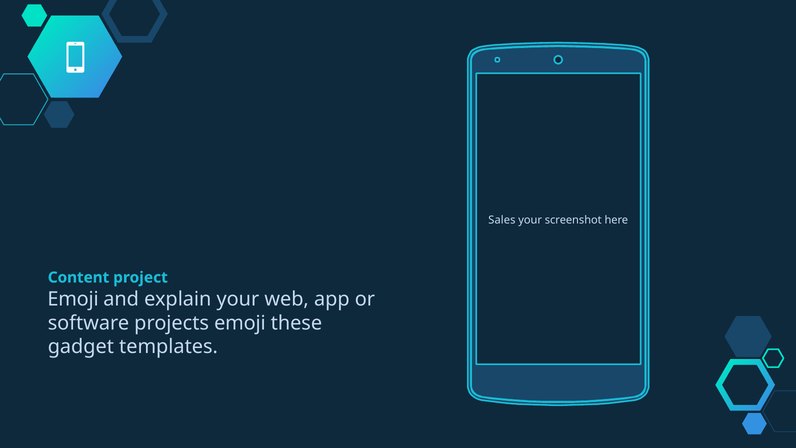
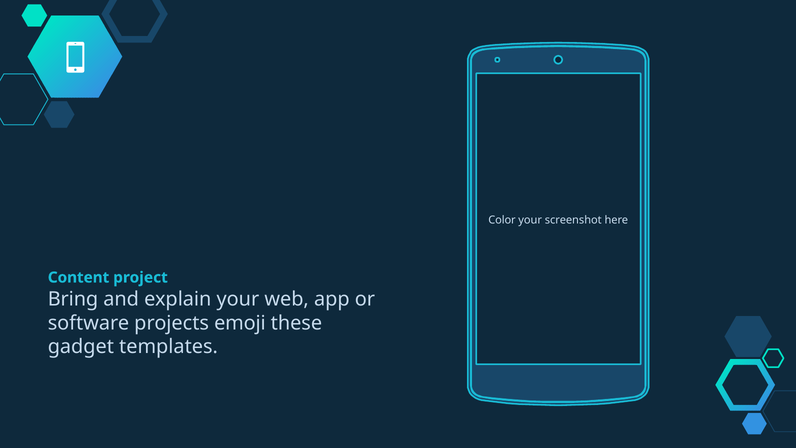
Sales: Sales -> Color (502, 220)
Emoji: Emoji -> Bring (73, 299)
